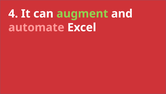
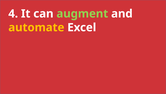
automate colour: pink -> yellow (36, 27)
